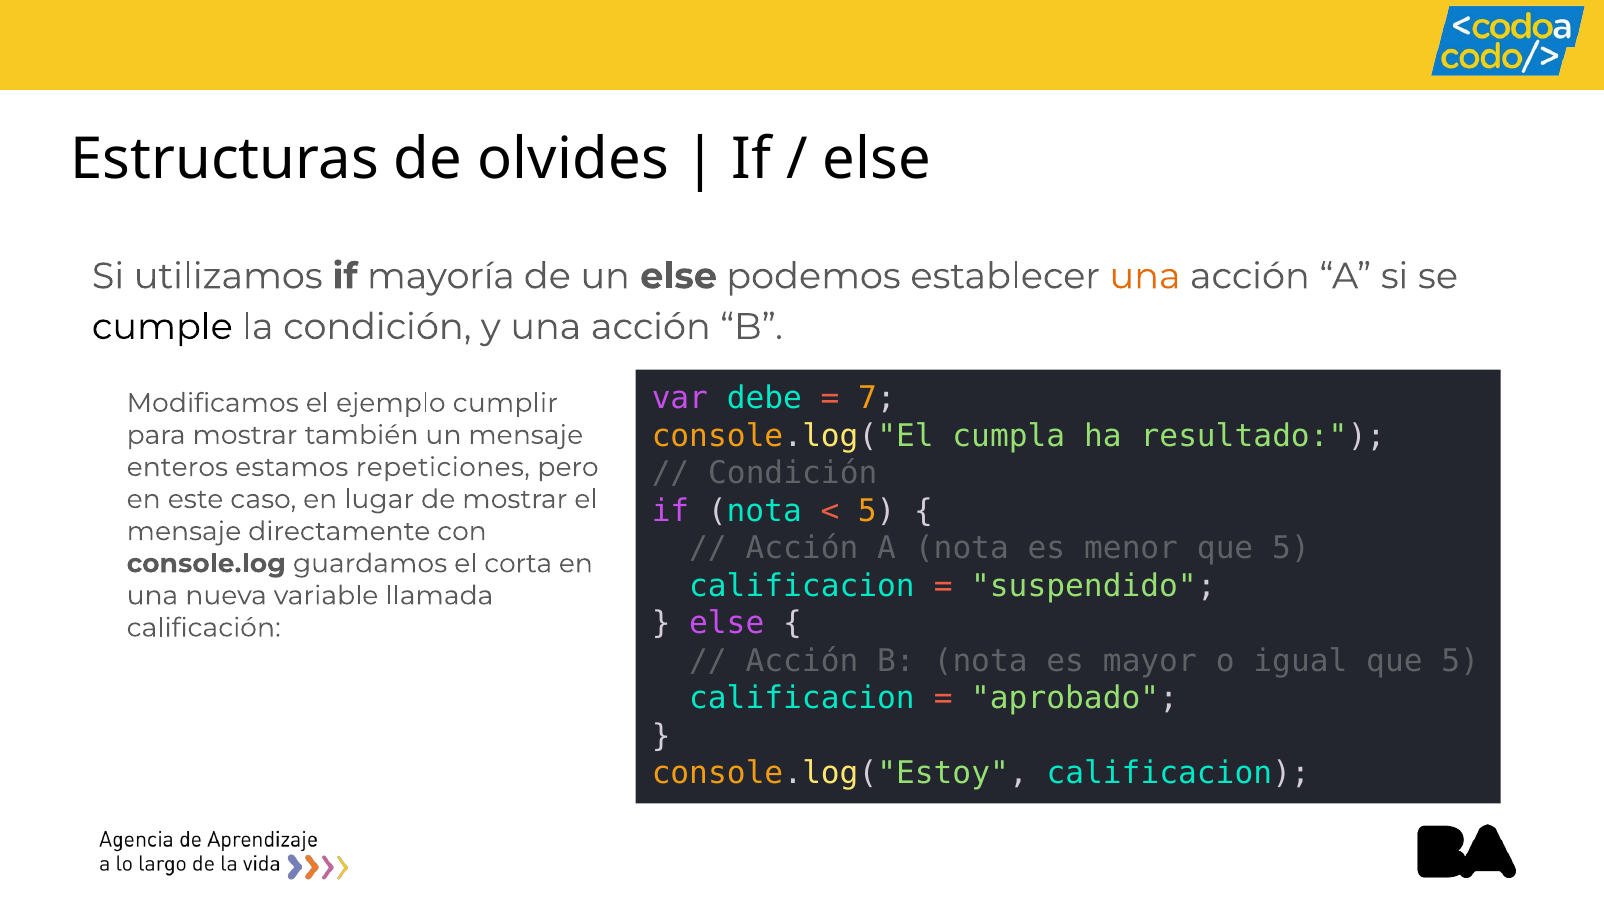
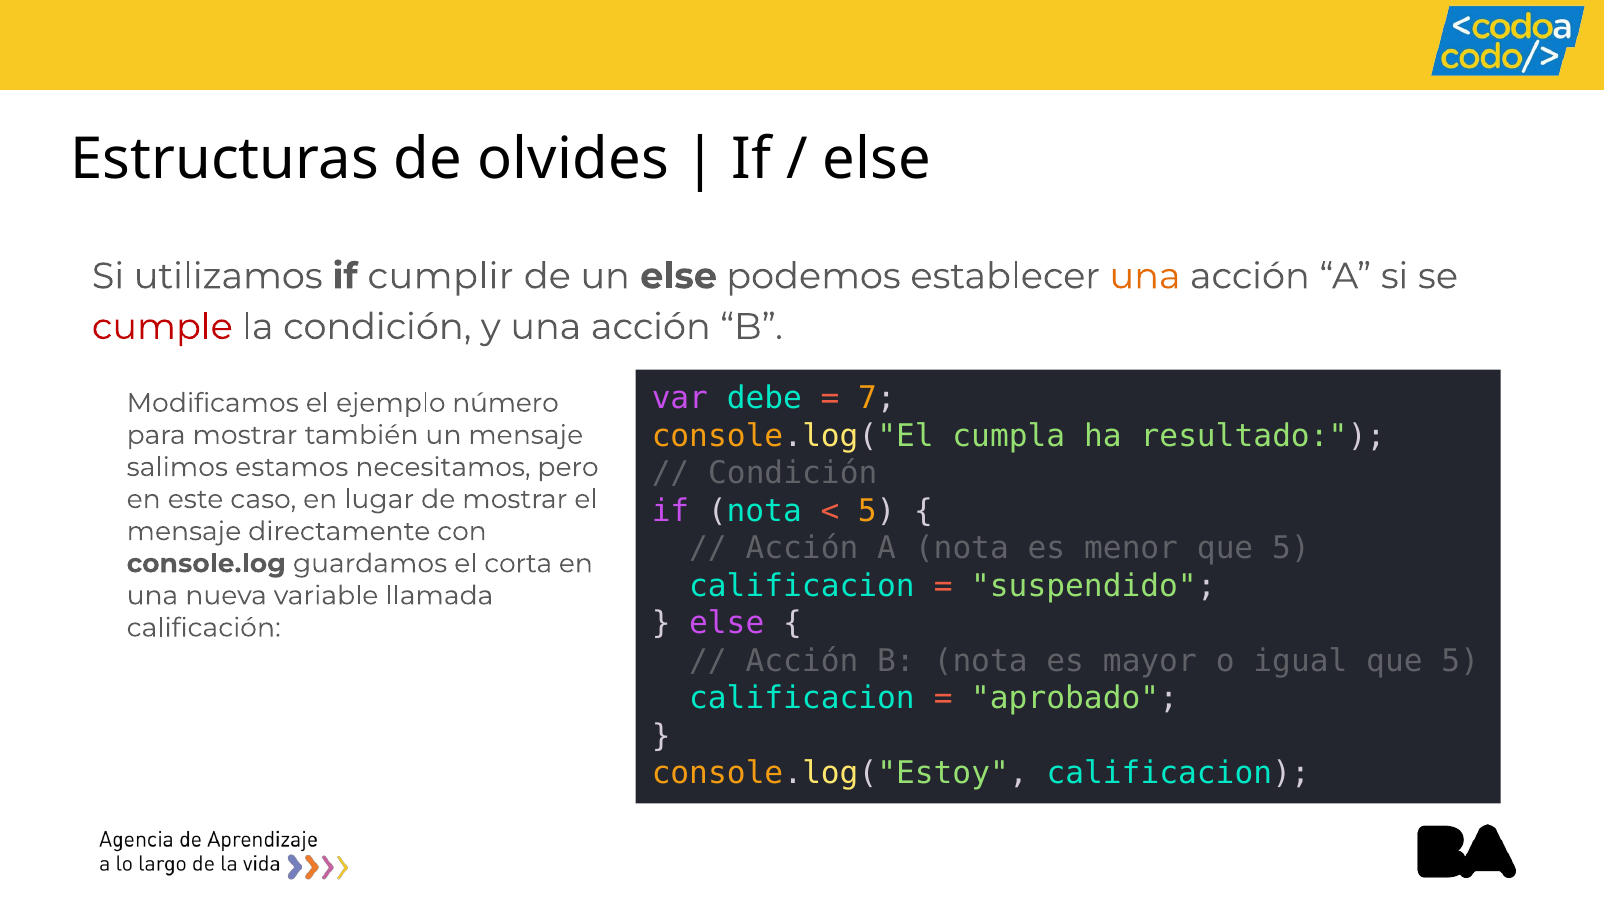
mayoría: mayoría -> cumplir (441, 276)
cumple colour: black -> red (162, 327)
cumplir: cumplir -> número (506, 403)
enteros: enteros -> salimos (177, 467)
repeticiones: repeticiones -> necesitamos (443, 467)
